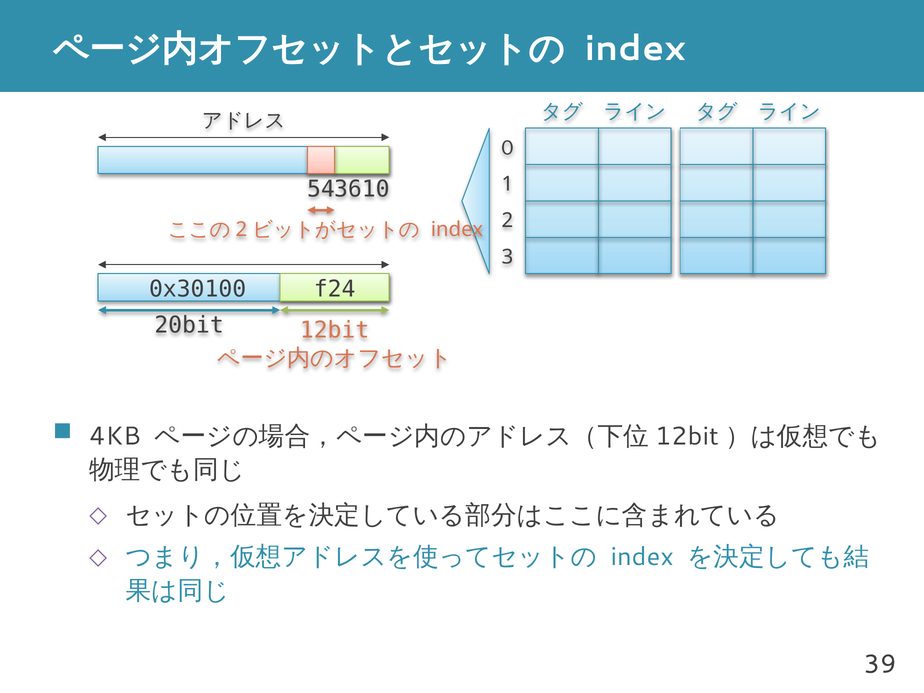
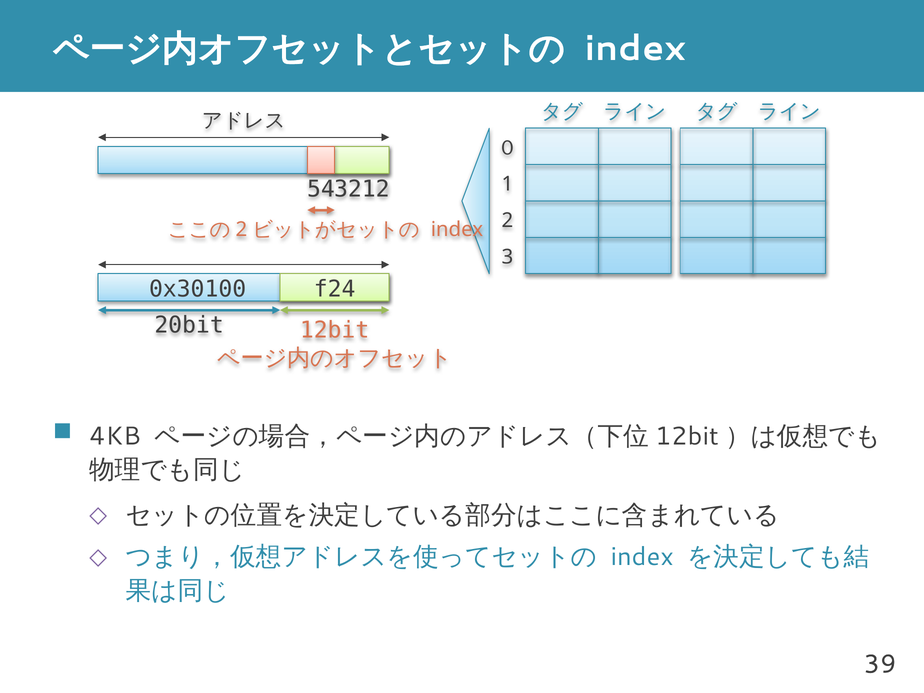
3610: 3610 -> 3212 (362, 189)
